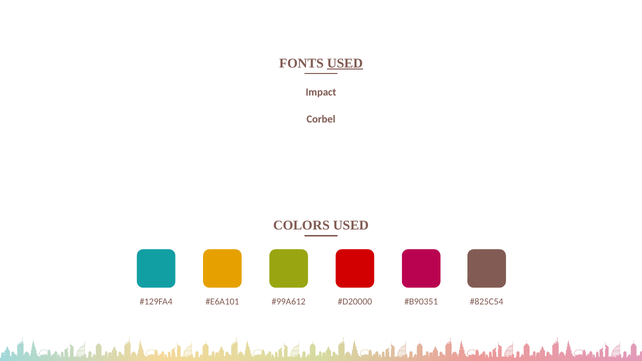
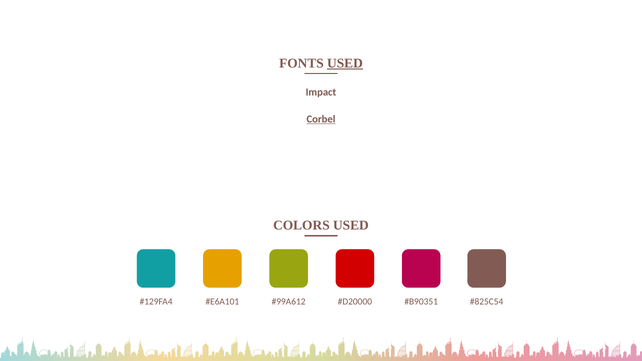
Corbel underline: none -> present (321, 119)
